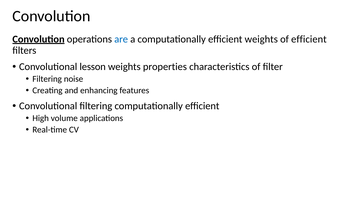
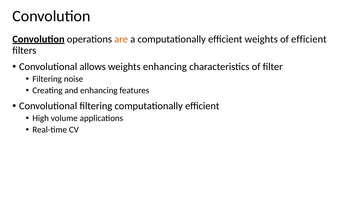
are colour: blue -> orange (121, 39)
lesson: lesson -> allows (93, 67)
weights properties: properties -> enhancing (165, 67)
